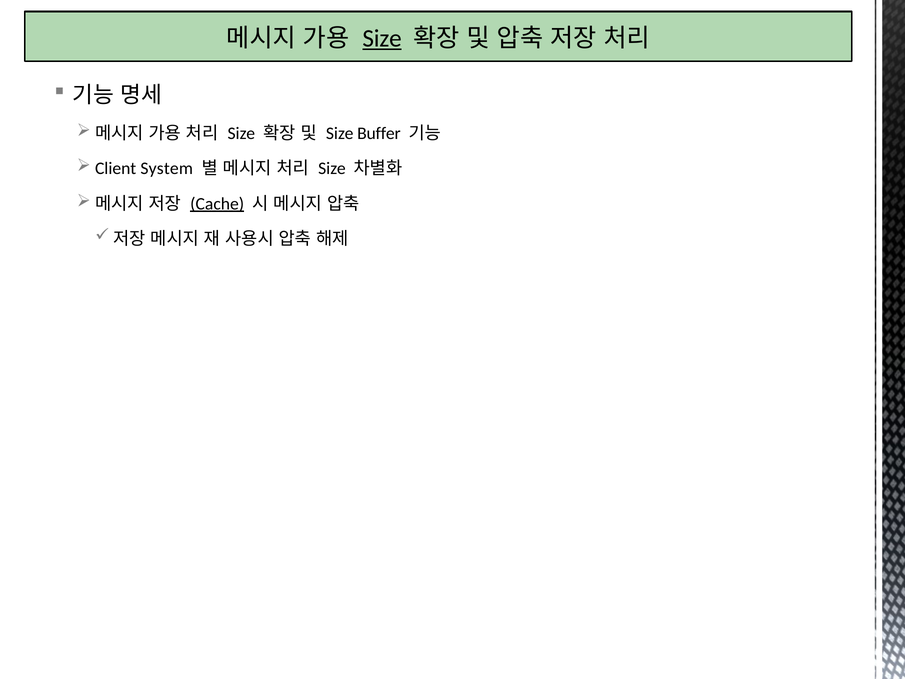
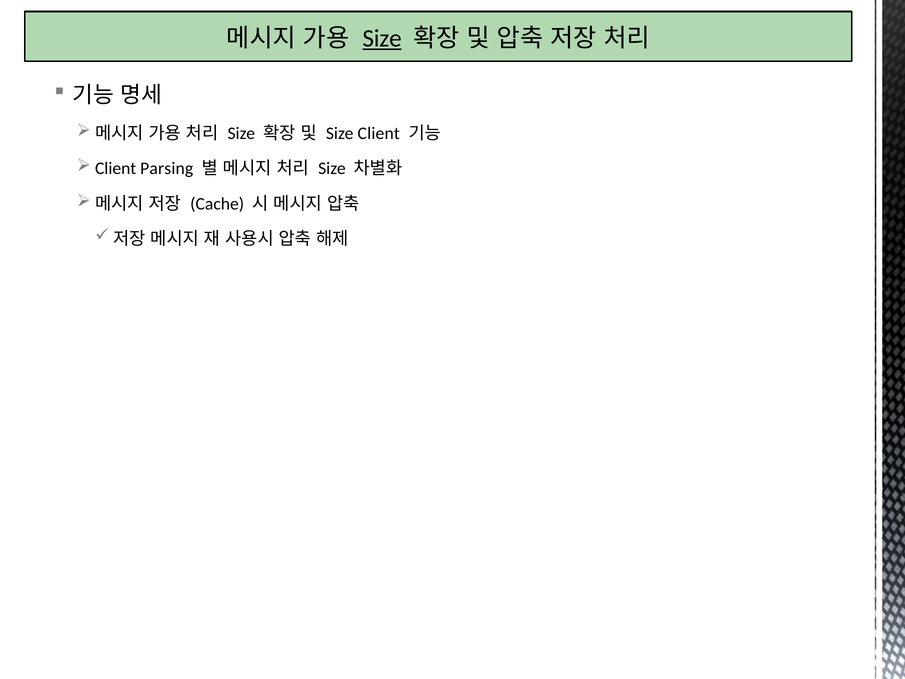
Buffer: Buffer -> Client (379, 133)
System: System -> Parsing (167, 168)
Cache underline: present -> none (217, 204)
